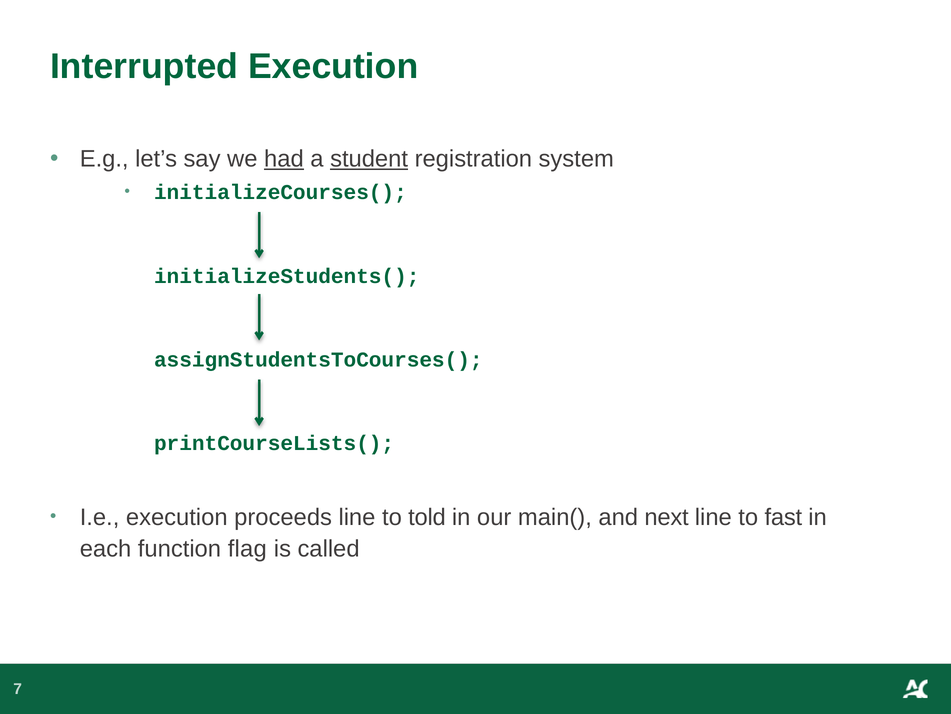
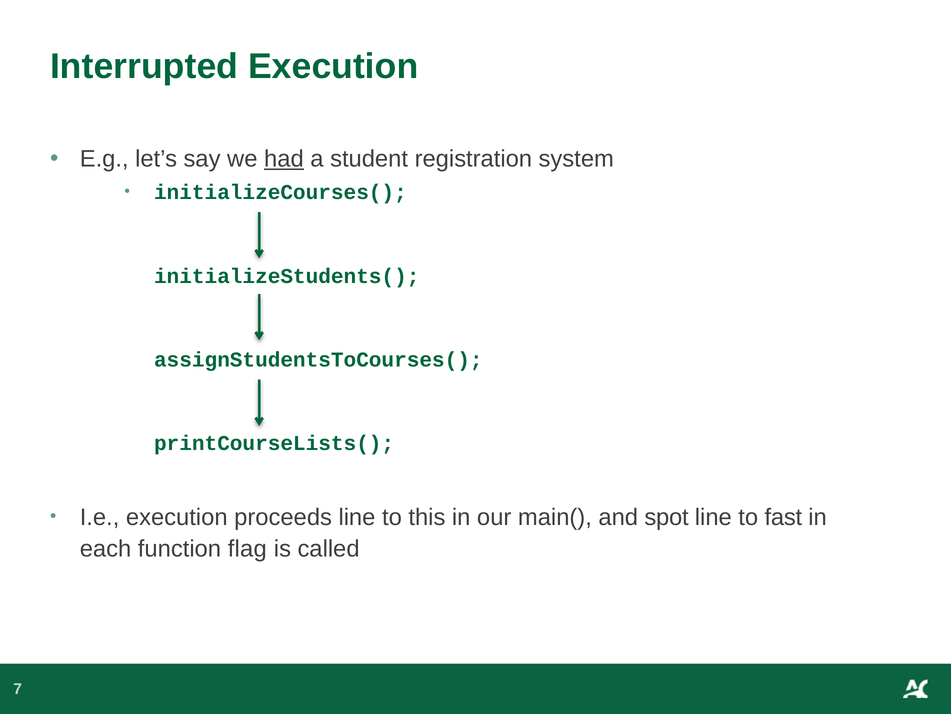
student underline: present -> none (369, 159)
told: told -> this (427, 517)
next: next -> spot (667, 517)
